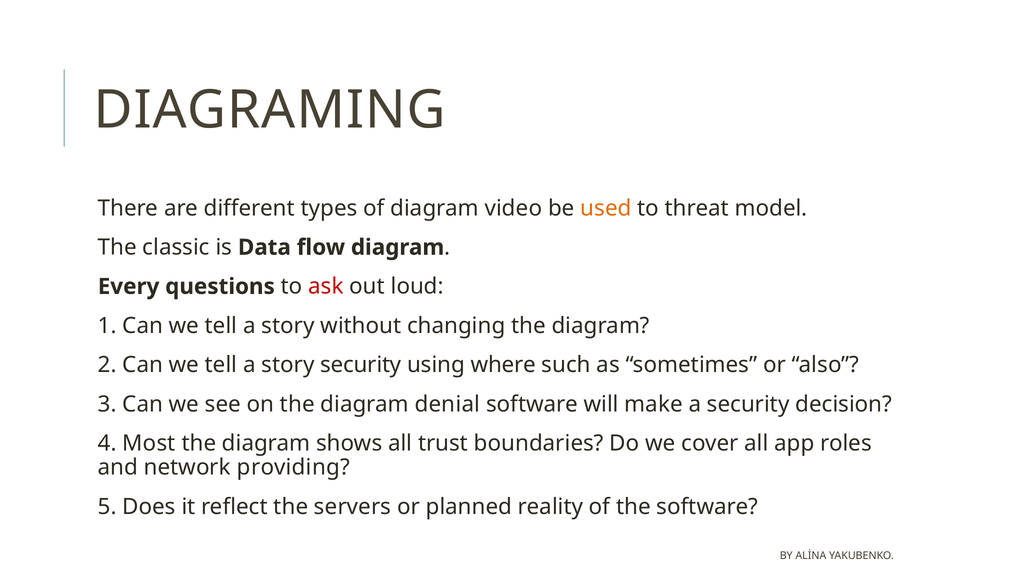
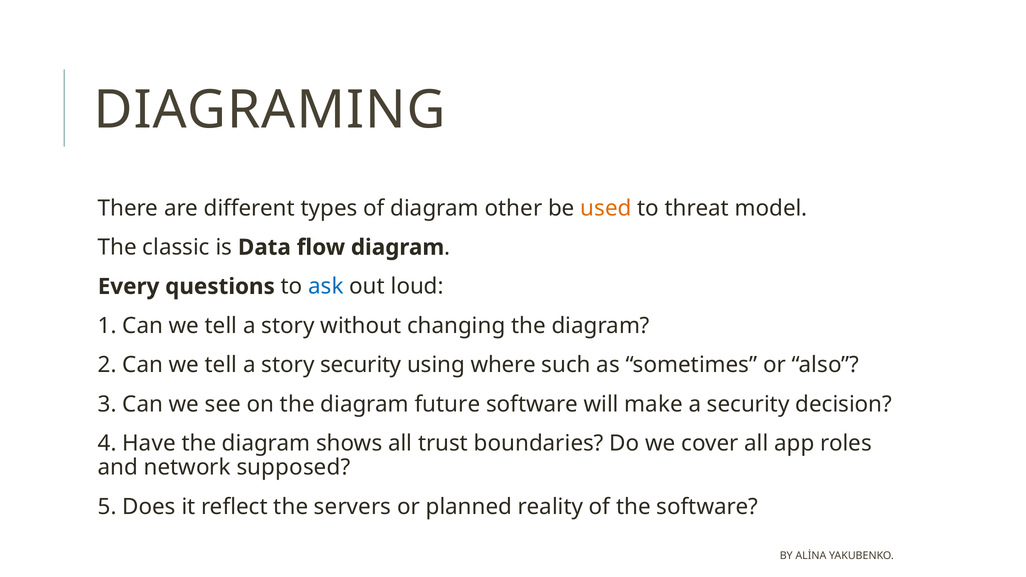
video: video -> other (513, 208)
ask colour: red -> blue (326, 287)
denial: denial -> future (447, 404)
Most: Most -> Have (149, 443)
providing: providing -> supposed (293, 468)
